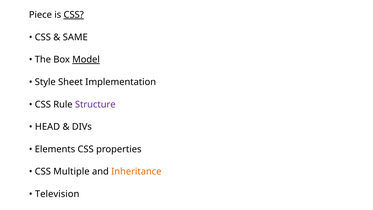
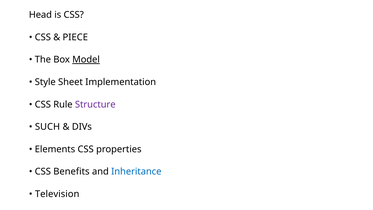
Piece: Piece -> Head (40, 15)
CSS underline: present -> none (74, 15)
SAME: SAME -> PIECE (75, 37)
HEAD: HEAD -> SUCH (47, 127)
Multiple: Multiple -> Benefits (71, 171)
Inheritance colour: orange -> blue (136, 171)
